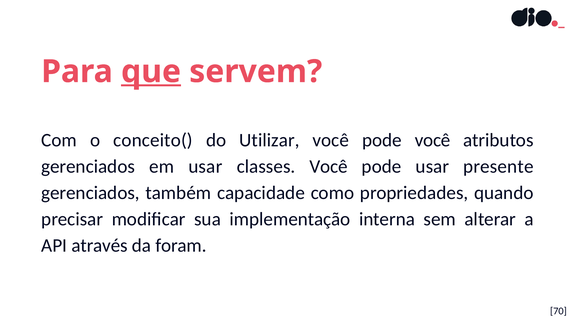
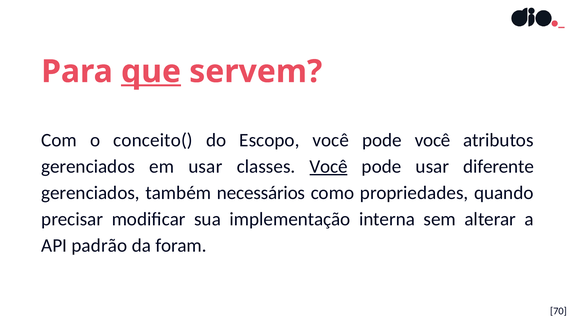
Utilizar: Utilizar -> Escopo (269, 140)
Você underline: none -> present (329, 167)
presente: presente -> diferente (499, 167)
capacidade: capacidade -> necessários (261, 193)
através: através -> padrão (99, 246)
